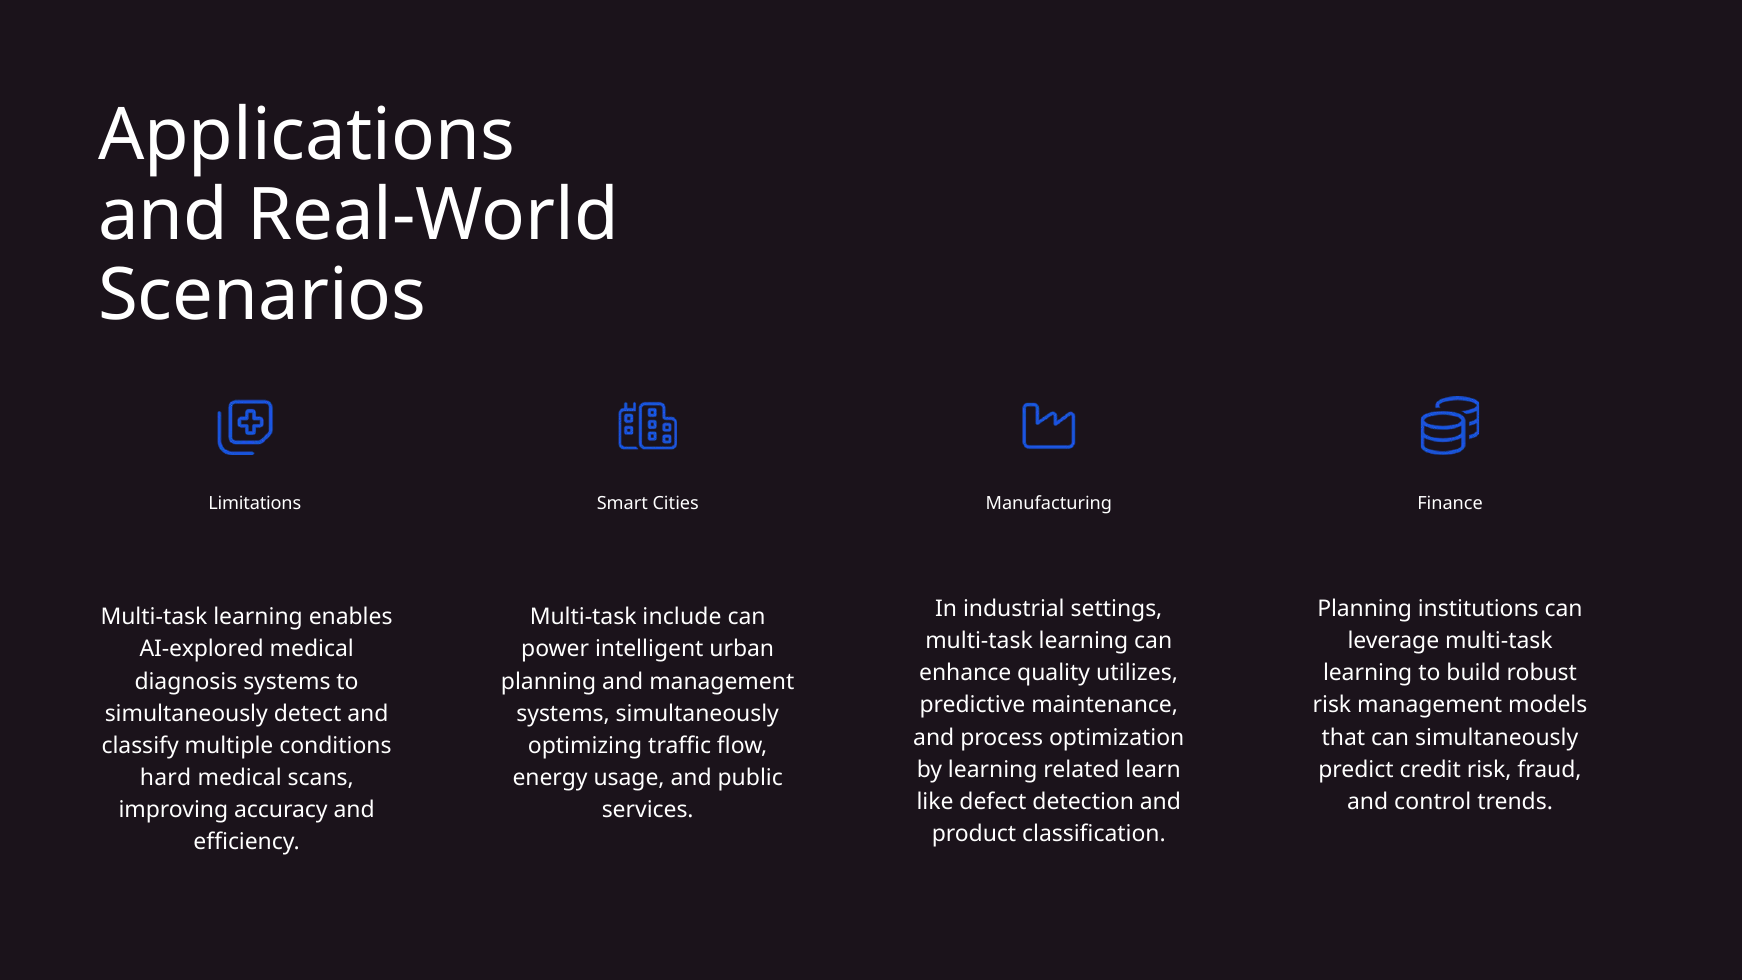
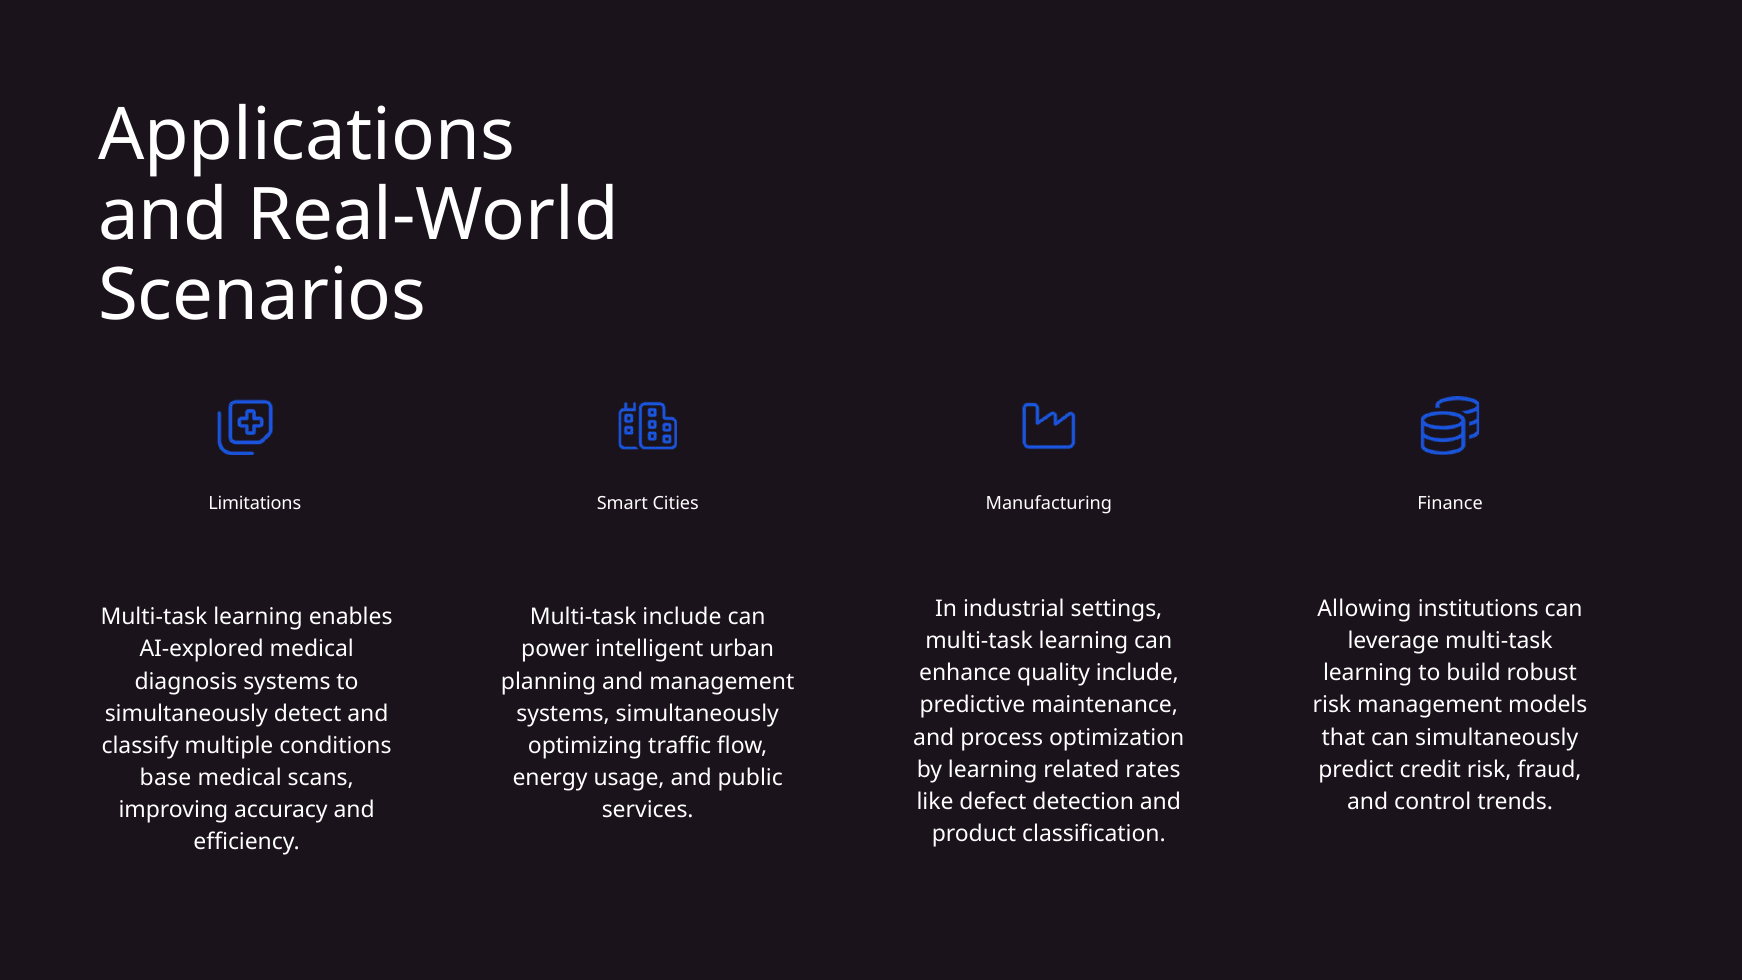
Planning: Planning -> Allowing (1364, 609)
quality utilizes: utilizes -> include (1137, 673)
learn: learn -> rates (1153, 770)
hard: hard -> base (166, 778)
